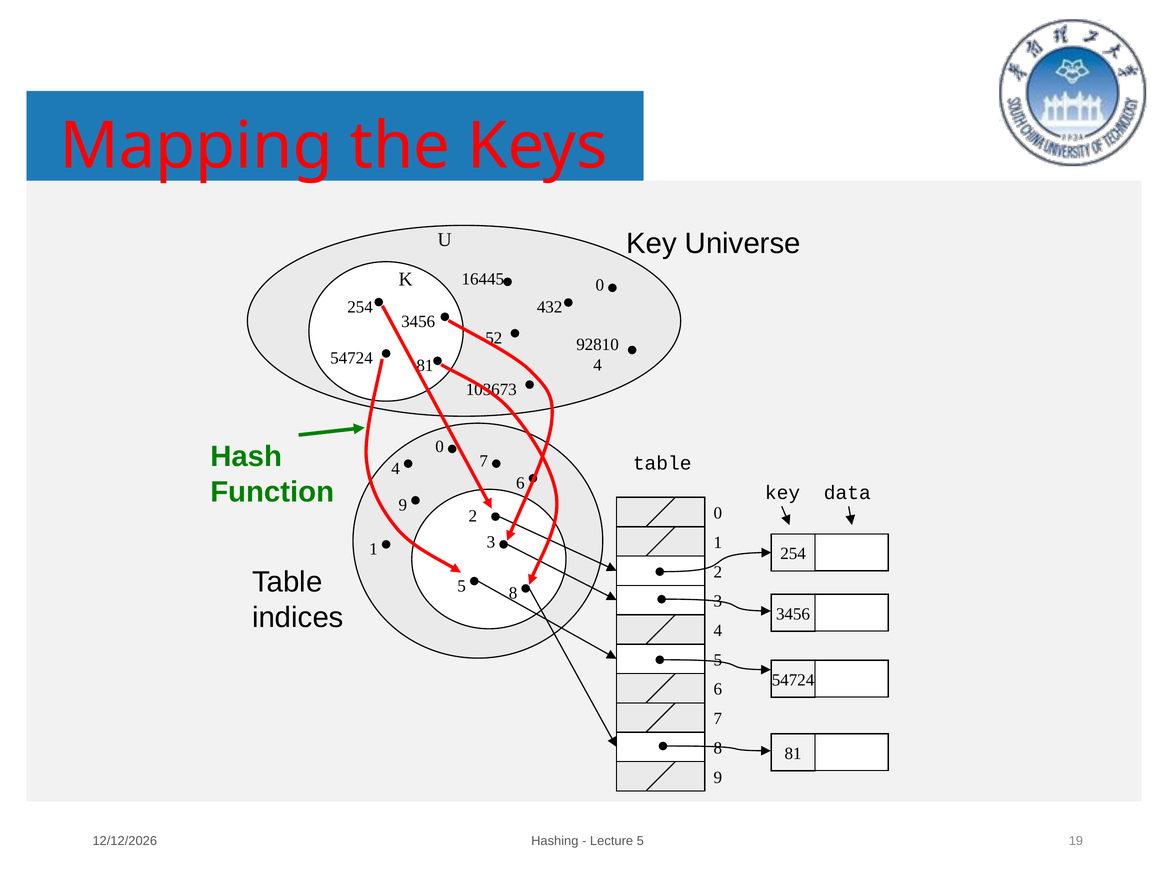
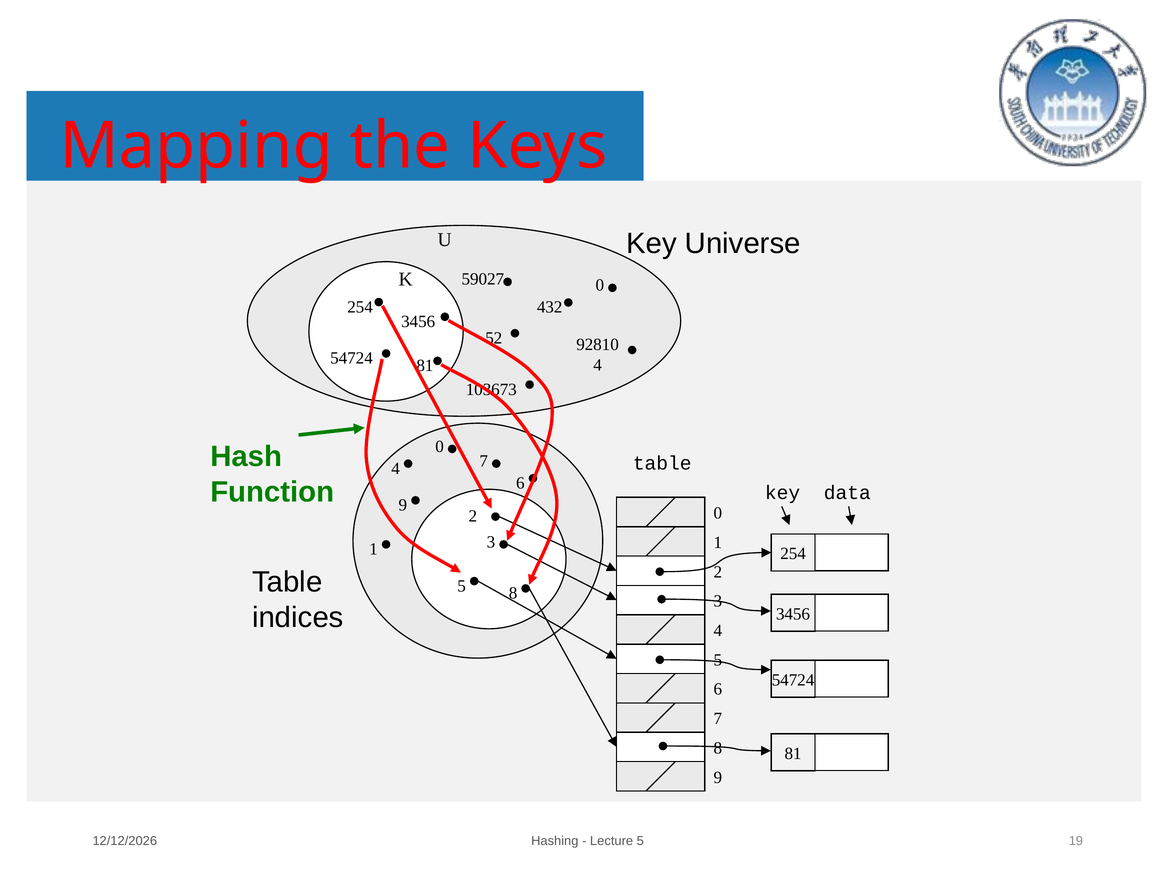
16445: 16445 -> 59027 (483, 279)
